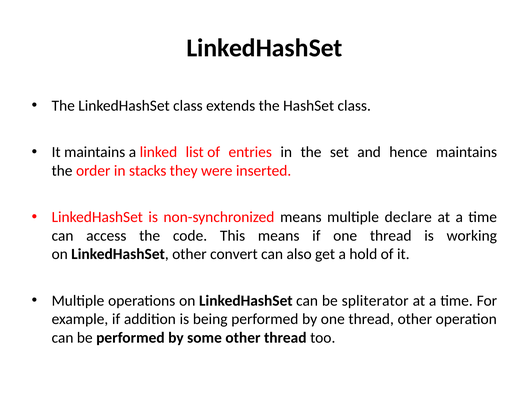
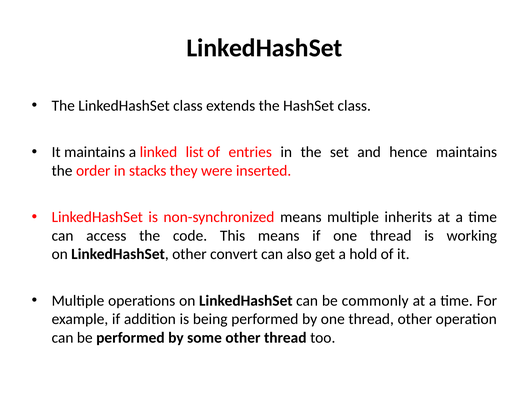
declare: declare -> inherits (408, 217)
spliterator: spliterator -> commonly (375, 300)
